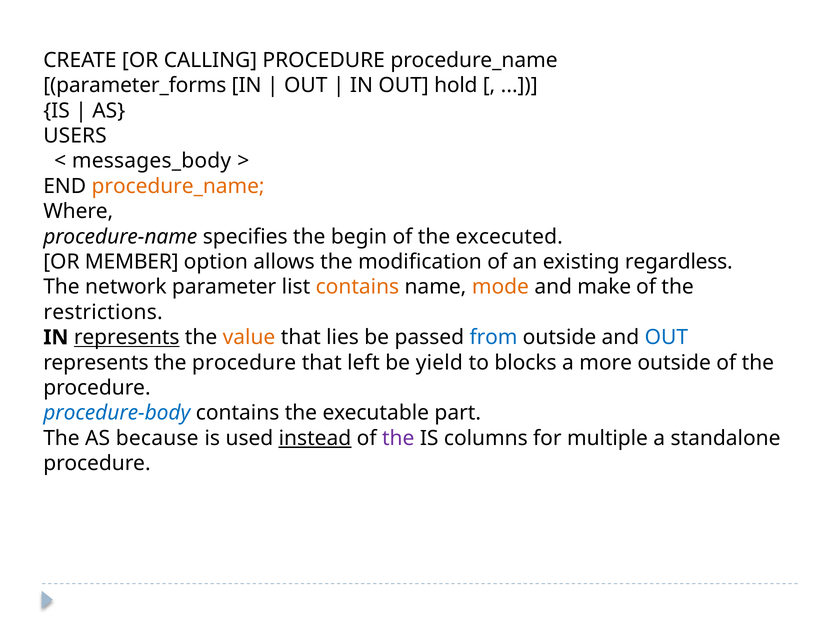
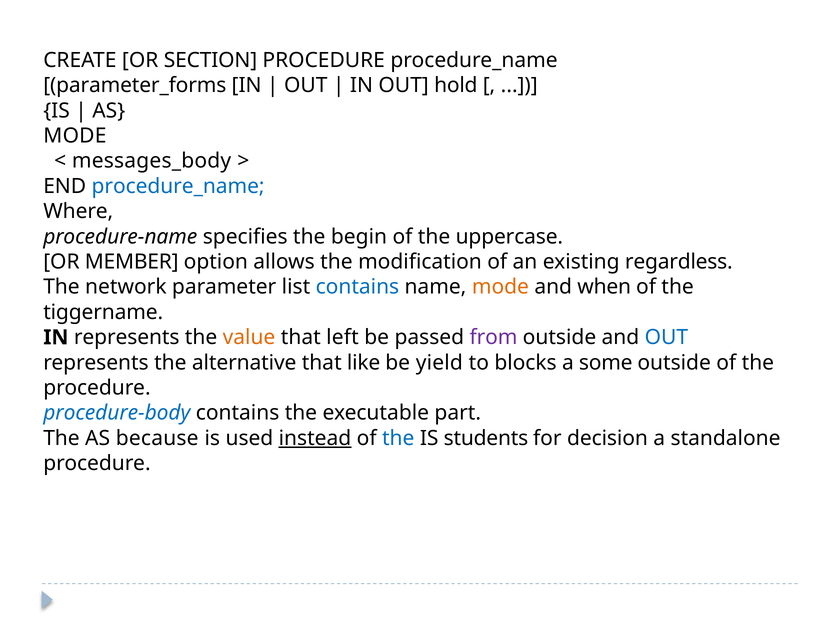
CALLING: CALLING -> SECTION (210, 60)
USERS: USERS -> MODE (75, 136)
procedure_name colour: orange -> blue (178, 186)
excecuted: excecuted -> uppercase (509, 237)
contains colour: orange -> blue (357, 287)
make: make -> when (604, 287)
restrictions: restrictions -> tiggername (103, 312)
represents underline: present -> none (127, 337)
lies: lies -> left (342, 337)
from colour: blue -> purple (493, 337)
represents the procedure: procedure -> alternative (244, 363)
left: left -> like (364, 363)
more: more -> some (606, 363)
the colour: purple -> blue (398, 438)
columns: columns -> students (486, 438)
multiple: multiple -> decision (607, 438)
